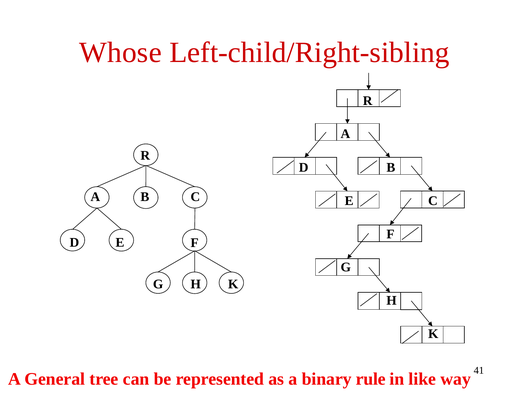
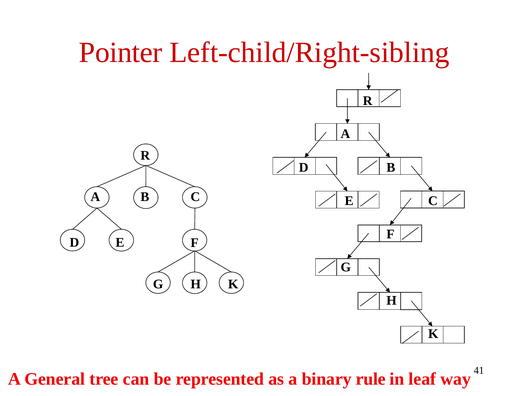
Whose: Whose -> Pointer (121, 53)
like: like -> leaf (422, 380)
